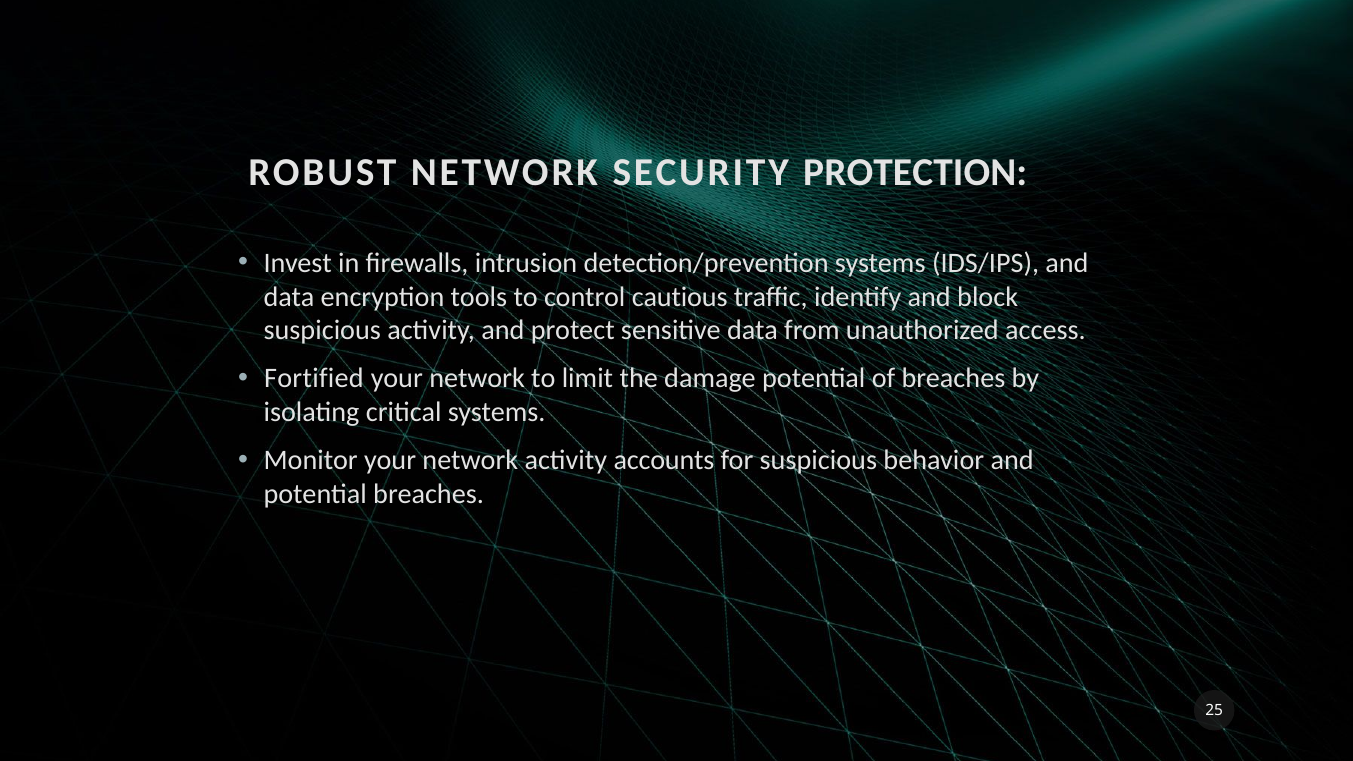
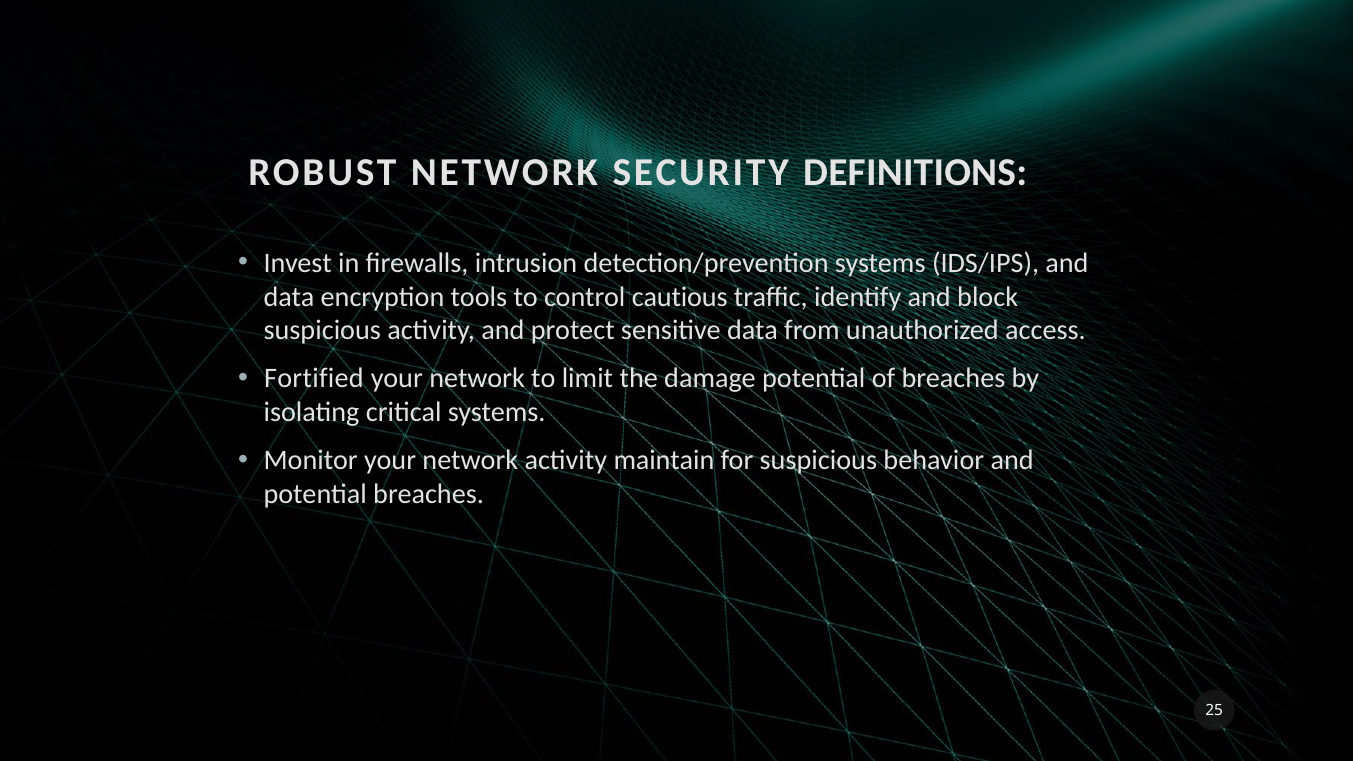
PROTECTION: PROTECTION -> DEFINITIONS (915, 173)
accounts: accounts -> maintain (664, 460)
